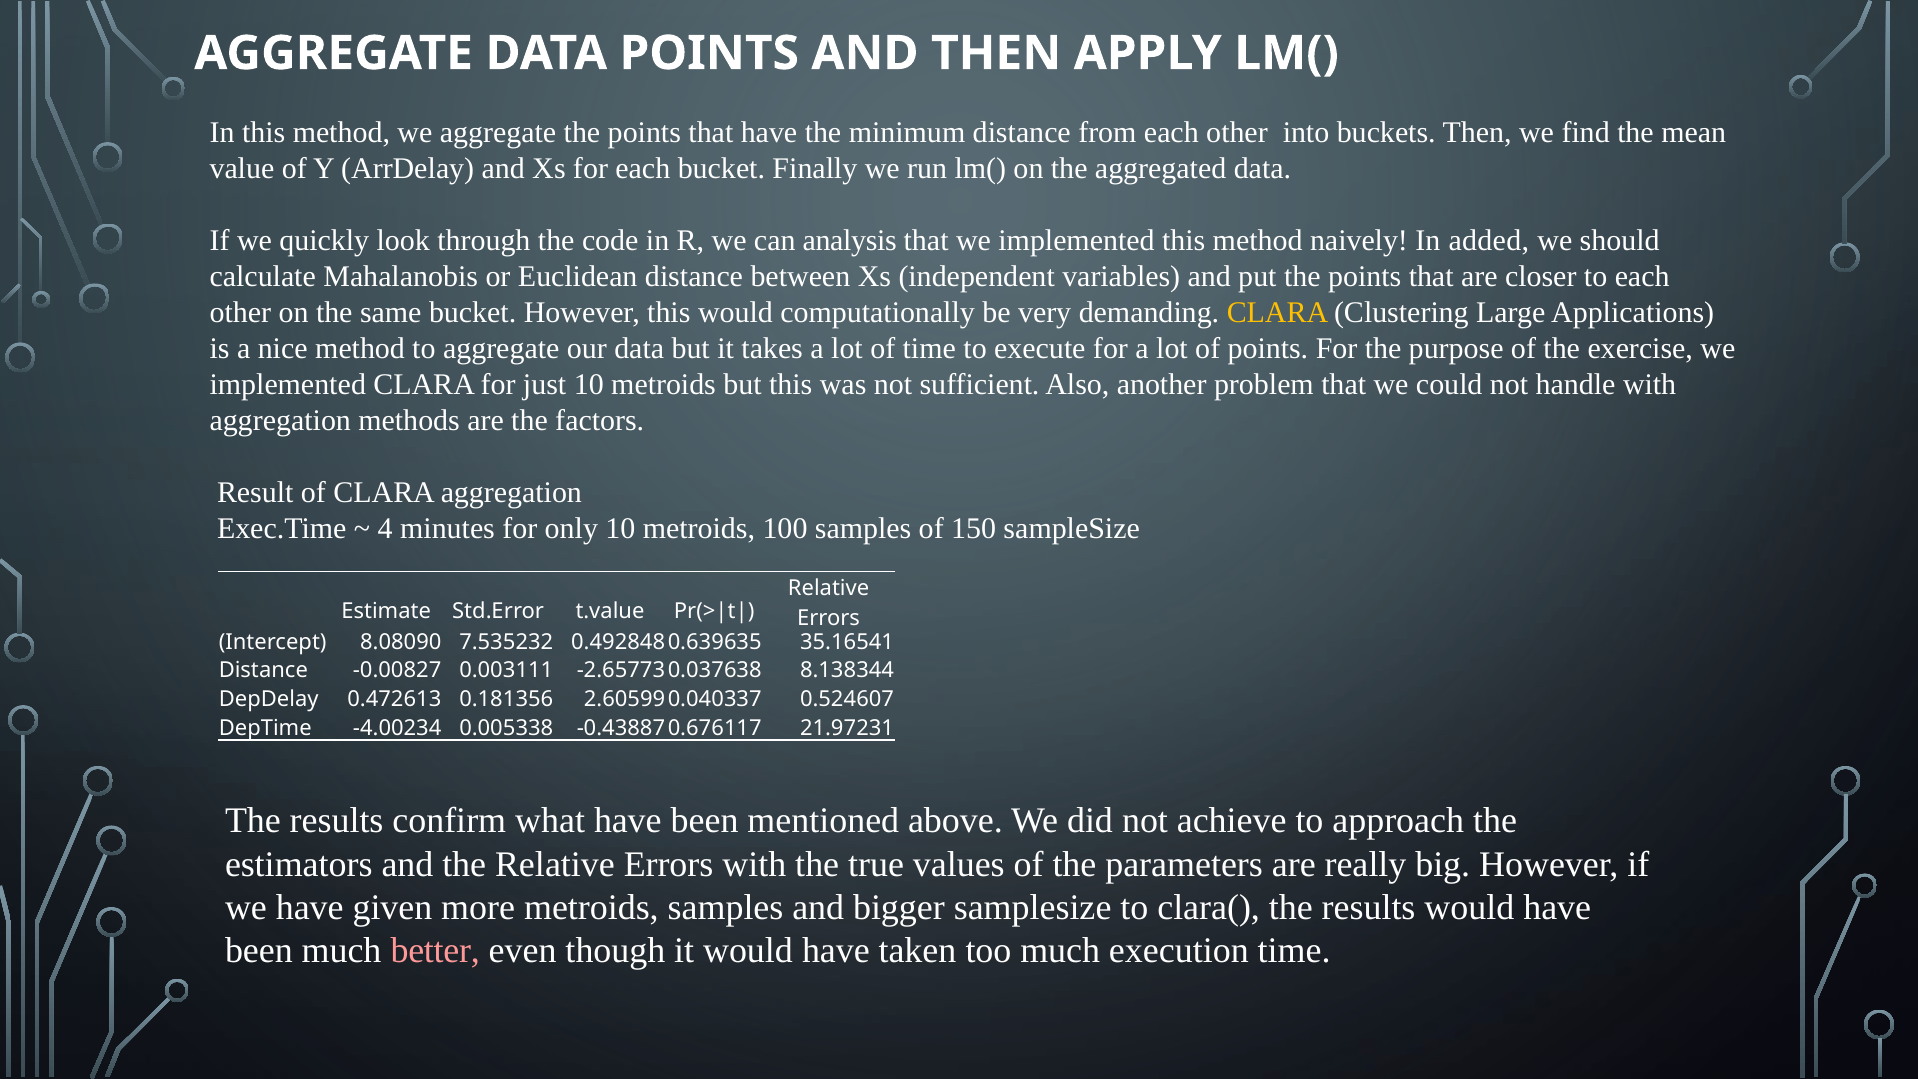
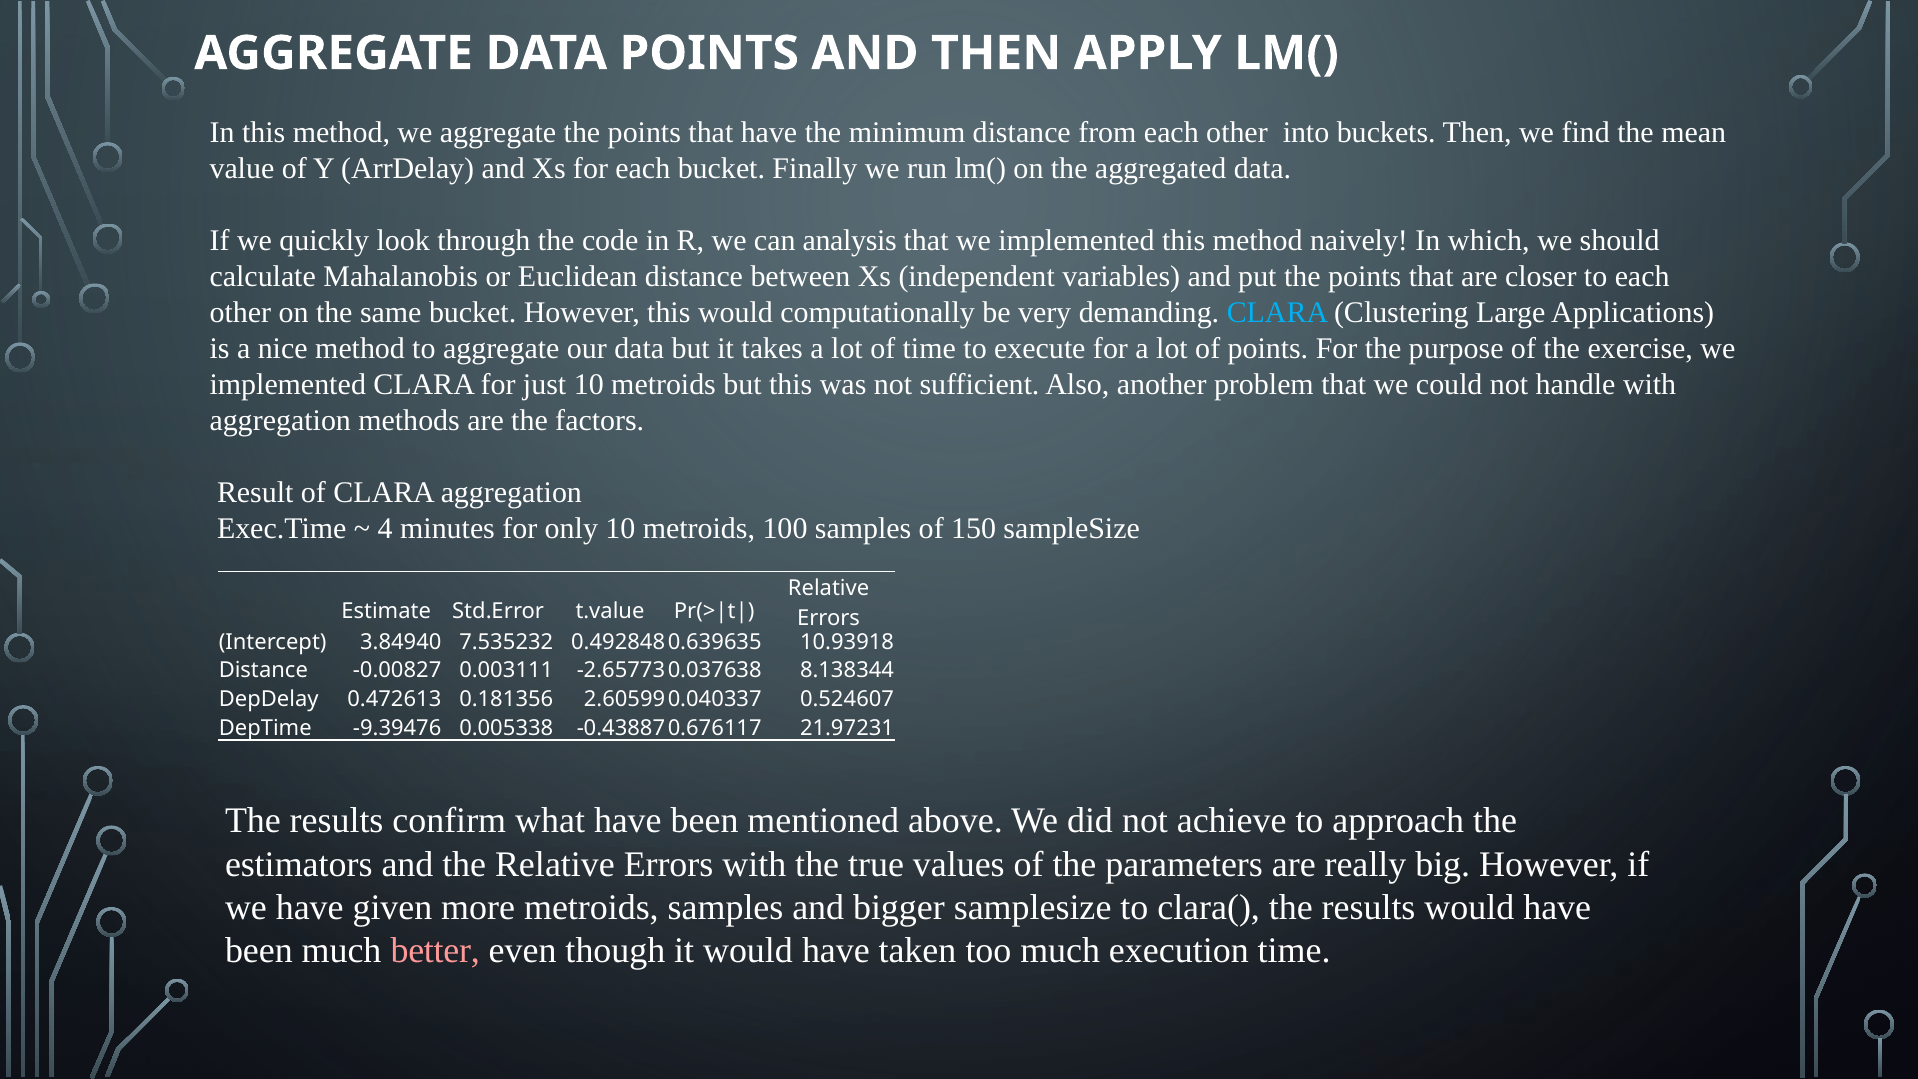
added: added -> which (1489, 241)
CLARA colour: yellow -> light blue (1277, 313)
8.08090: 8.08090 -> 3.84940 (401, 642)
35.16541: 35.16541 -> 10.93918 (847, 642)
-4.00234: -4.00234 -> -9.39476 (397, 728)
